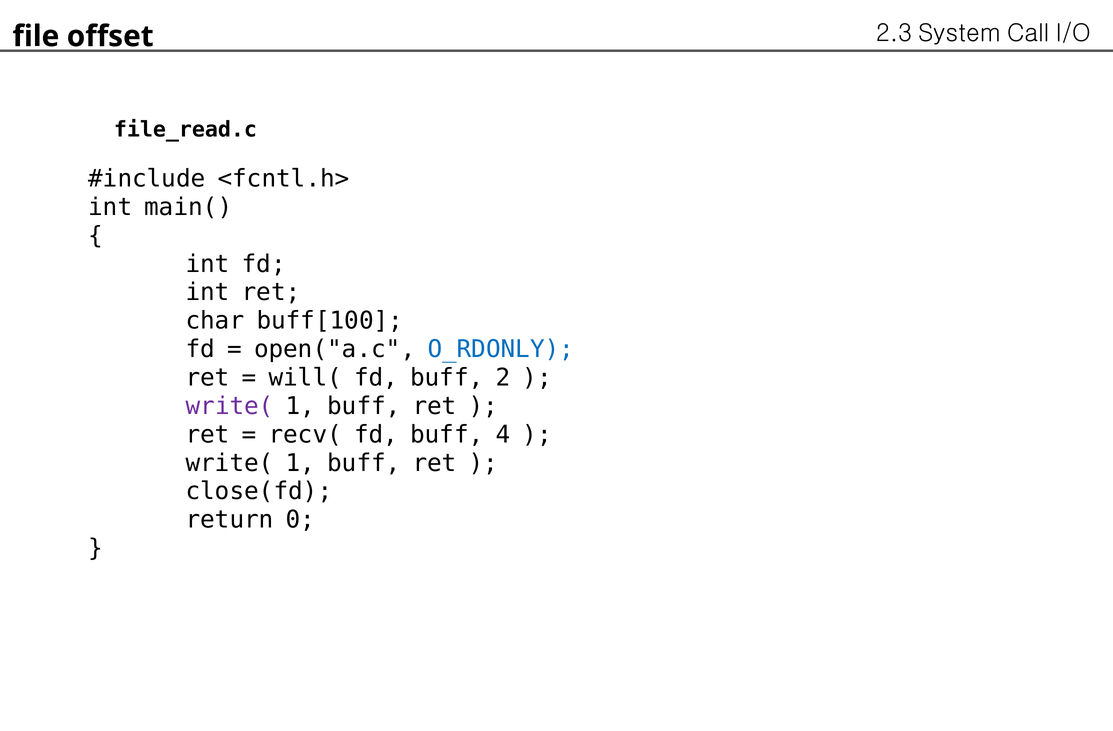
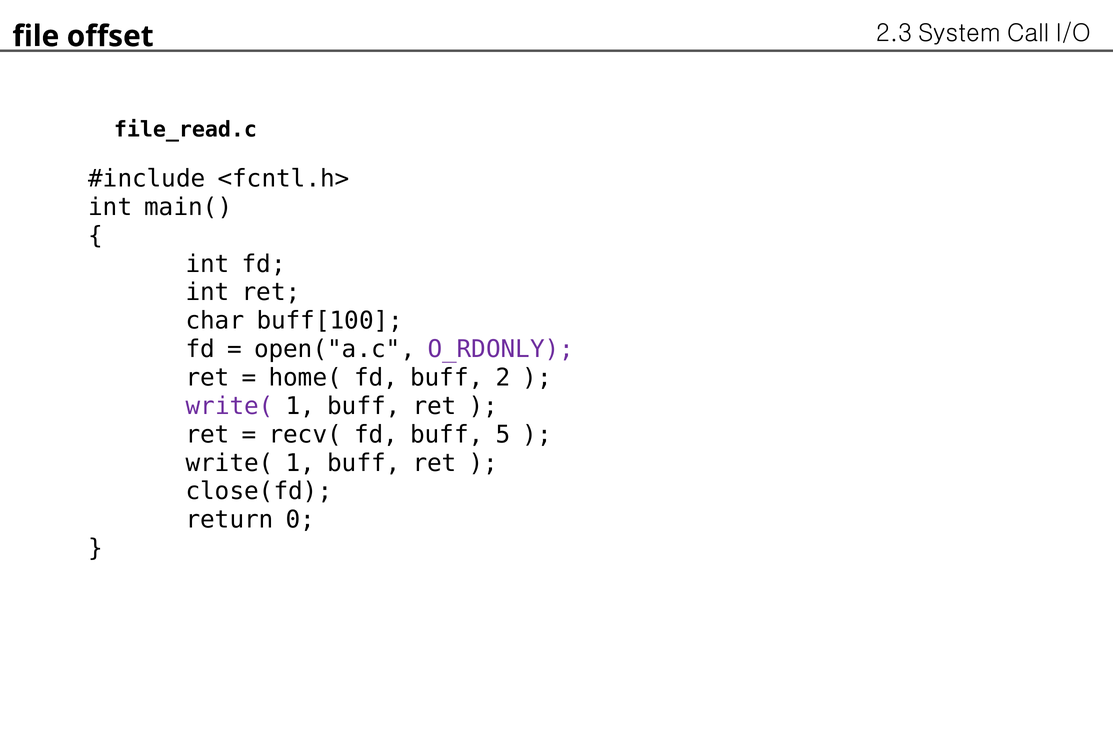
O_RDONLY colour: blue -> purple (501, 349)
will(: will( -> home( (305, 378)
4: 4 -> 5 (503, 435)
